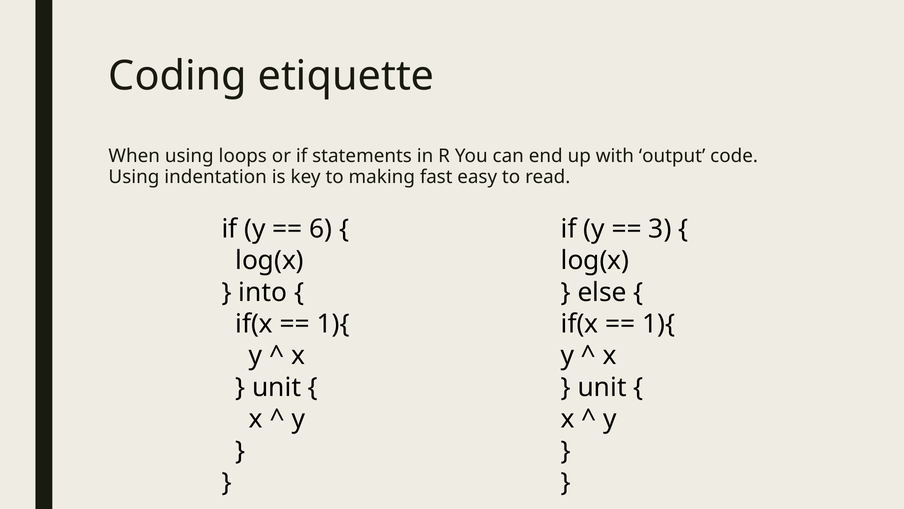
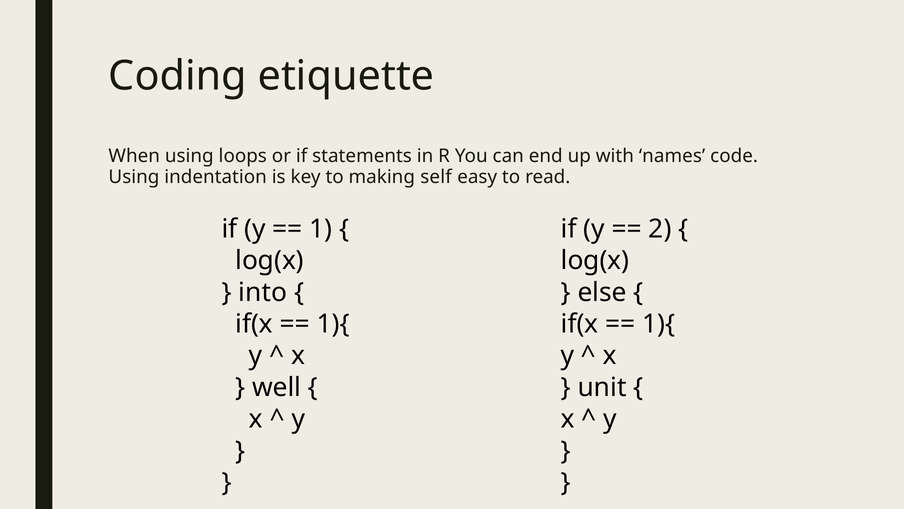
output: output -> names (672, 156)
fast: fast -> self (436, 177)
6: 6 -> 1 (321, 229)
3: 3 -> 2 (660, 229)
unit: unit -> well (277, 387)
